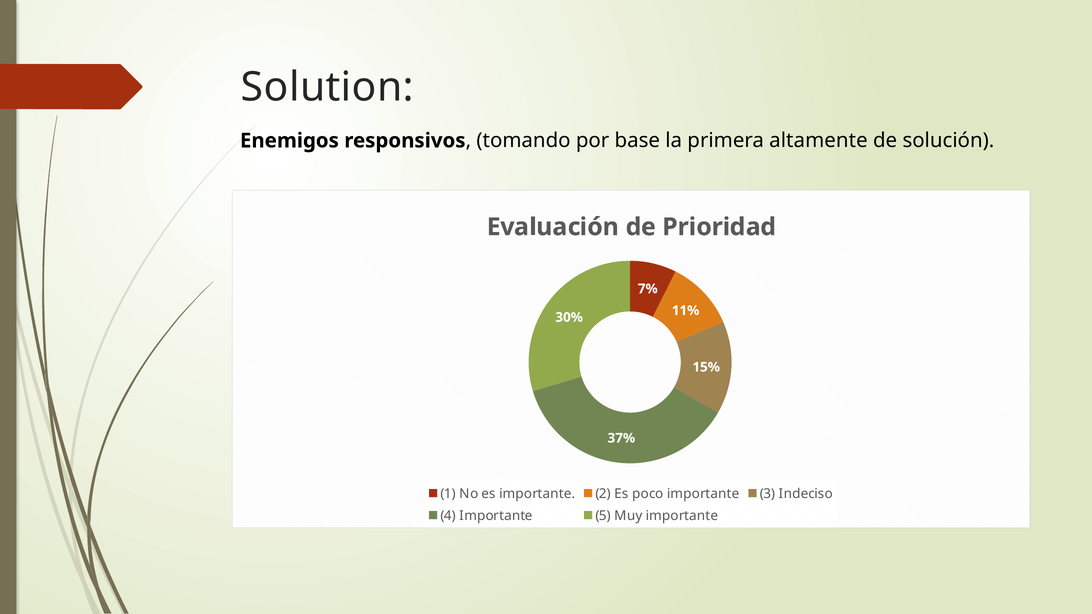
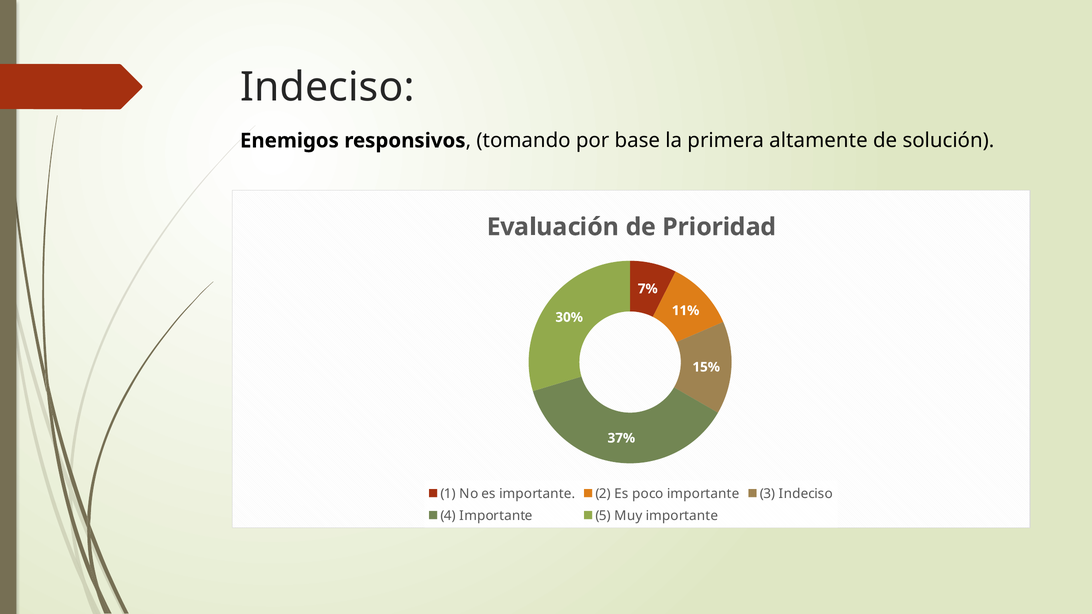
Solution: Solution -> Indeciso (327, 87)
